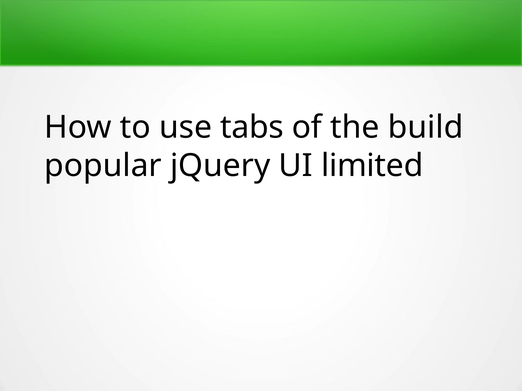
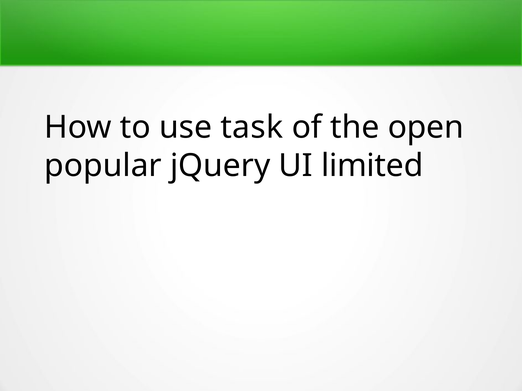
tabs: tabs -> task (252, 128)
build: build -> open (426, 128)
